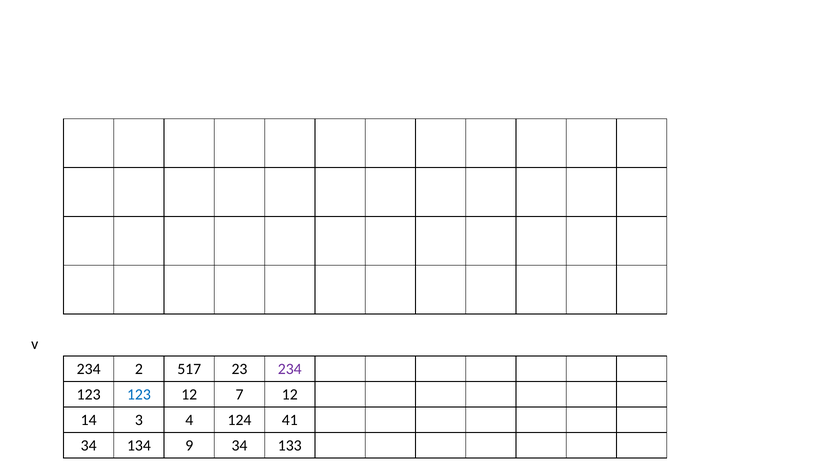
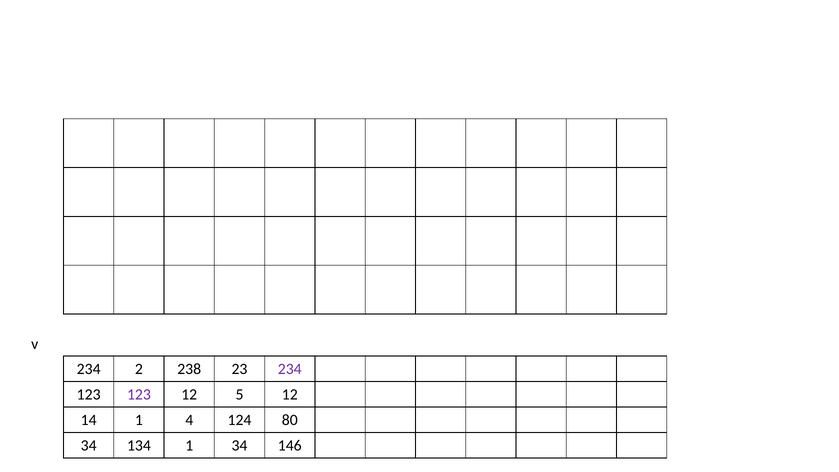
517: 517 -> 238 (189, 369)
123 colour: blue -> purple (139, 394)
7: 7 -> 5 (240, 394)
14 3: 3 -> 1 (139, 420)
41: 41 -> 80 (290, 420)
134 9: 9 -> 1 (189, 445)
133: 133 -> 146 (290, 445)
